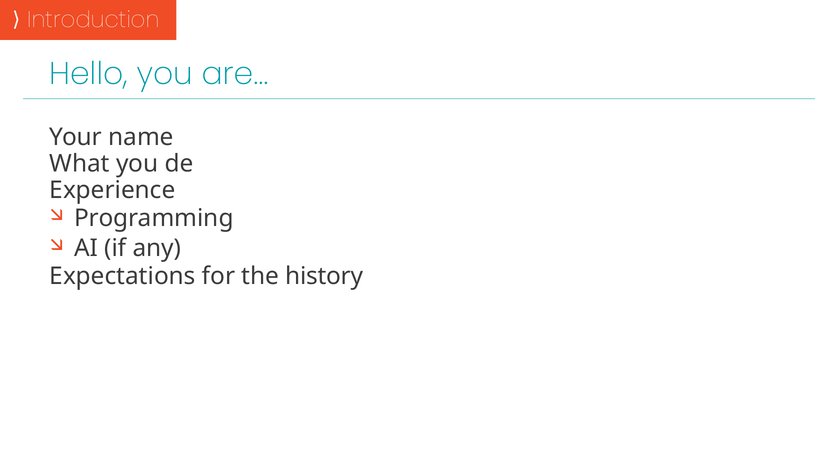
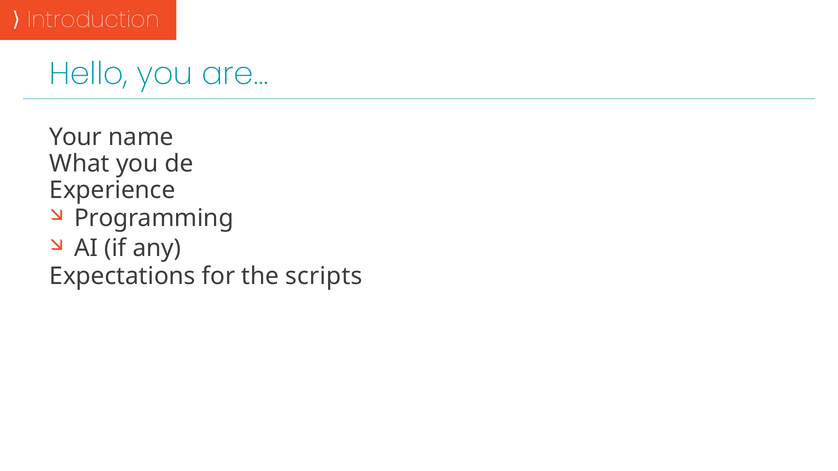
history: history -> scripts (324, 277)
